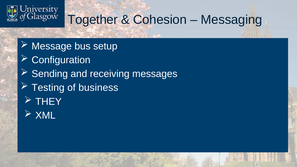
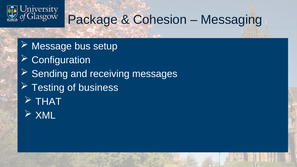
Together: Together -> Package (93, 20)
THEY: THEY -> THAT (48, 102)
